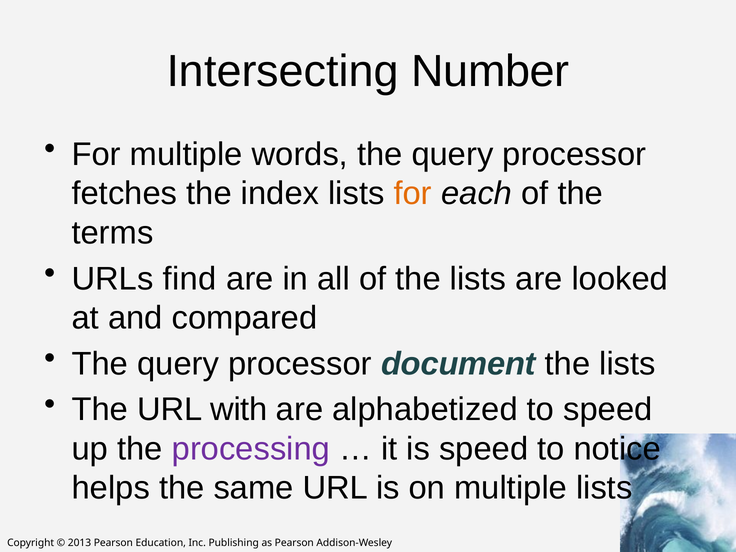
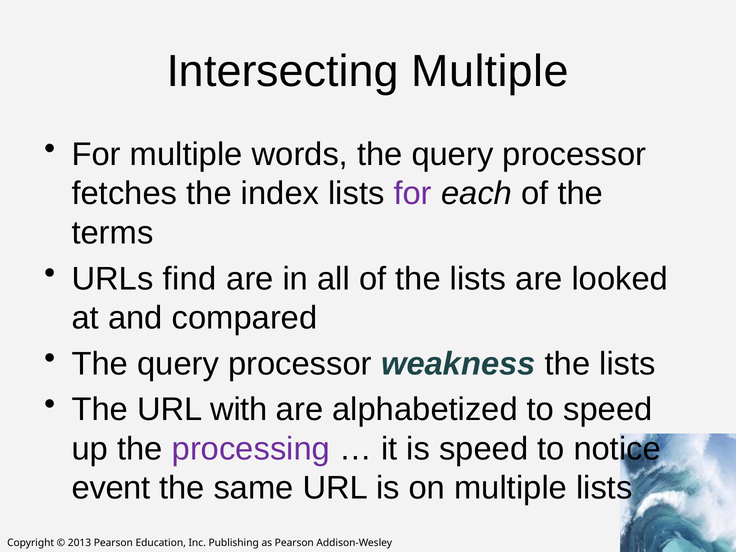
Intersecting Number: Number -> Multiple (490, 71)
for colour: orange -> purple (413, 194)
document: document -> weakness (458, 364)
helps: helps -> event (111, 488)
